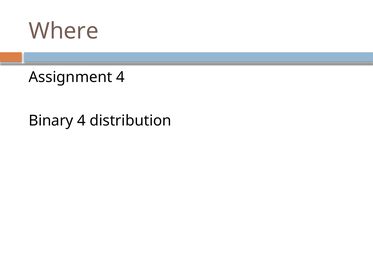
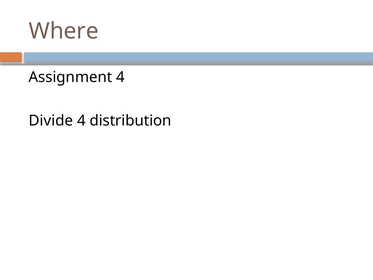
Binary: Binary -> Divide (51, 120)
